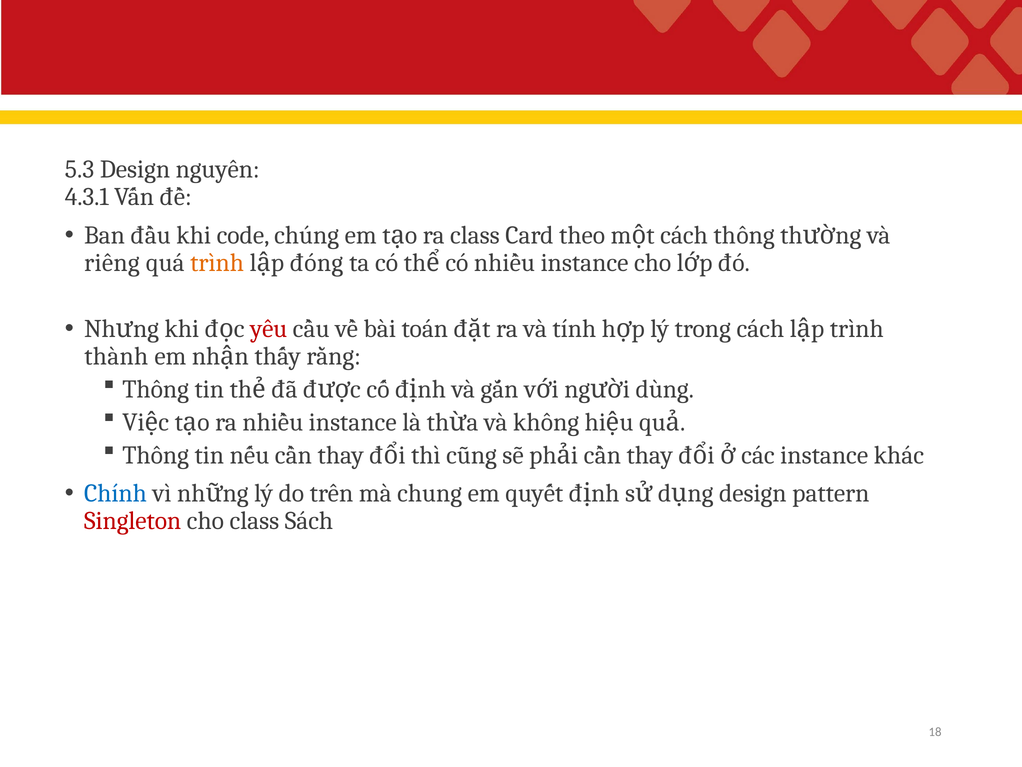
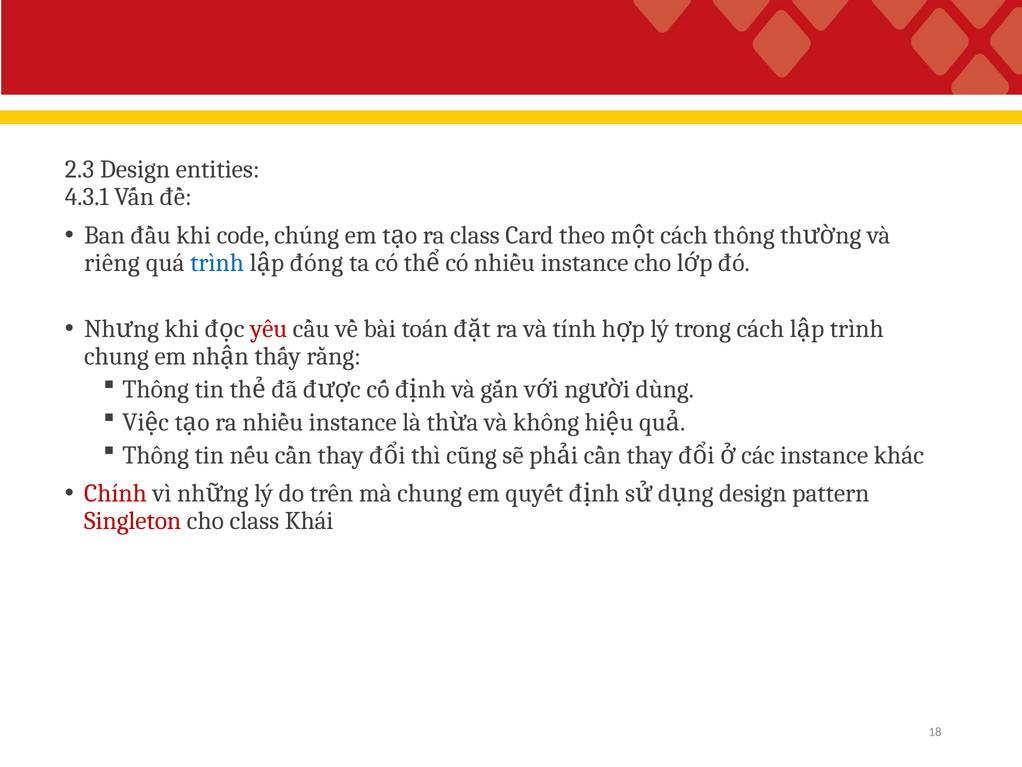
5.3: 5.3 -> 2.3 (80, 169)
nguyên: nguyên -> entities (218, 169)
trình colour: orange -> blue (217, 263)
thành: thành -> chung (116, 356)
Chính colour: blue -> red (115, 493)
Sách: Sách -> Khái (309, 521)
